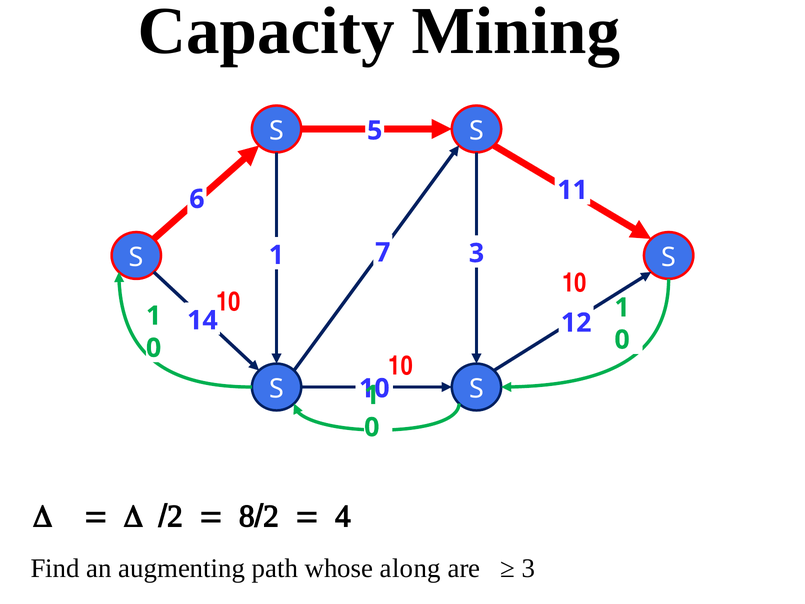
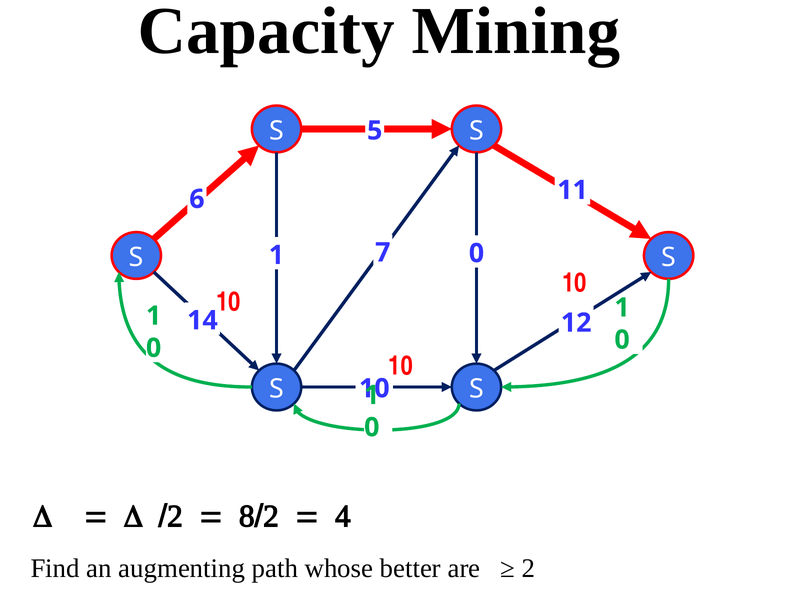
3: 3 -> 0 (476, 253)
along: along -> better (410, 568)
3: 3 -> 2 (529, 568)
